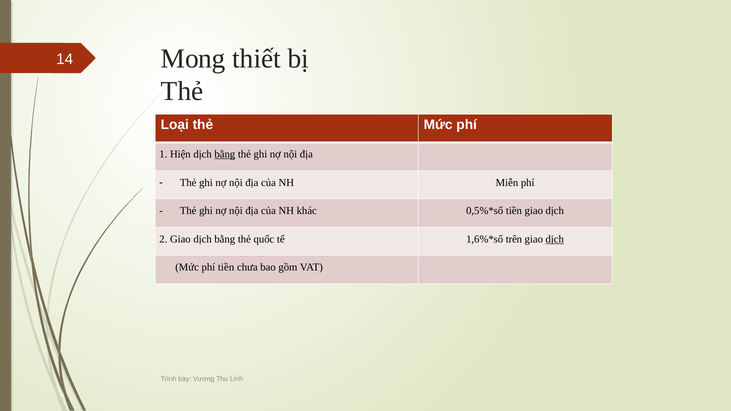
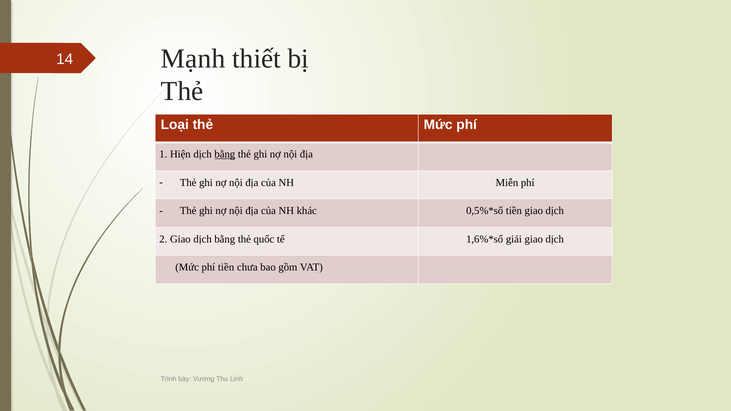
Mong: Mong -> Mạnh (193, 59)
trên: trên -> giải (514, 239)
dịch underline: present -> none (555, 239)
